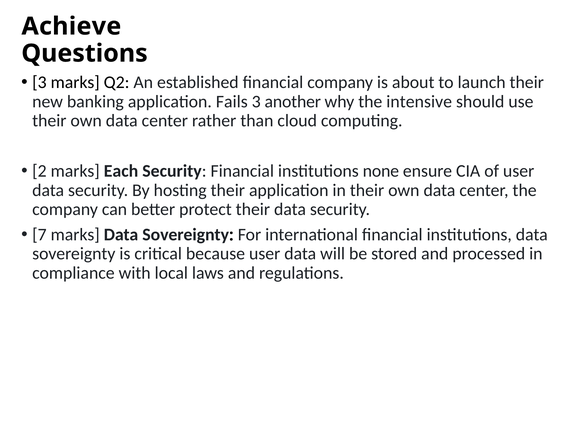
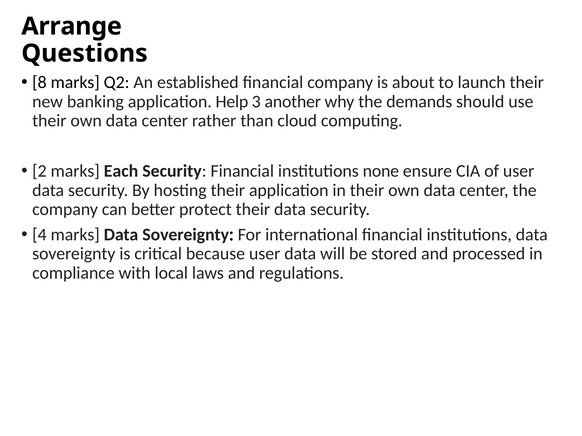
Achieve: Achieve -> Arrange (72, 26)
3: 3 -> 8 (39, 82)
Fails: Fails -> Help (232, 102)
intensive: intensive -> demands (419, 102)
7: 7 -> 4 (39, 235)
